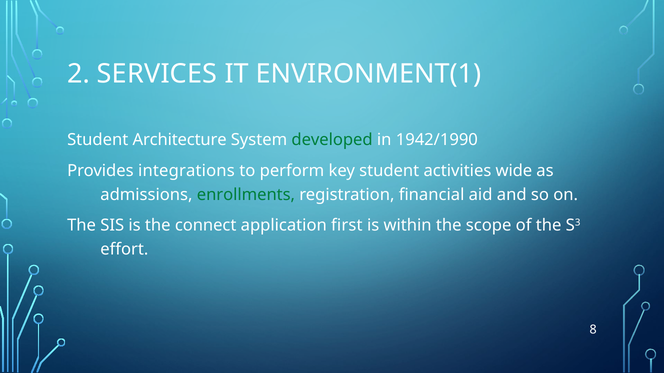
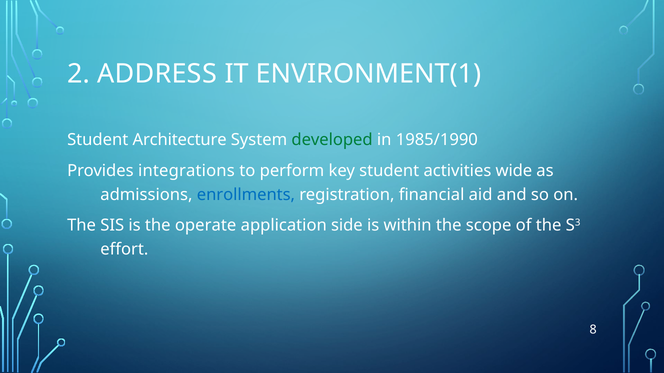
SERVICES: SERVICES -> ADDRESS (157, 74)
1942/1990: 1942/1990 -> 1985/1990 (437, 140)
enrollments colour: green -> blue (246, 195)
connect: connect -> operate (206, 226)
first: first -> side (347, 226)
